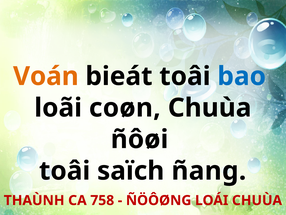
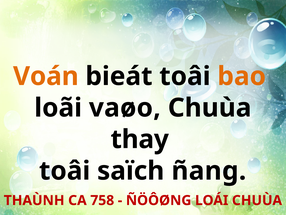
bao colour: blue -> orange (242, 76)
coøn: coøn -> vaøo (125, 108)
ñôøi: ñôøi -> thay (140, 139)
